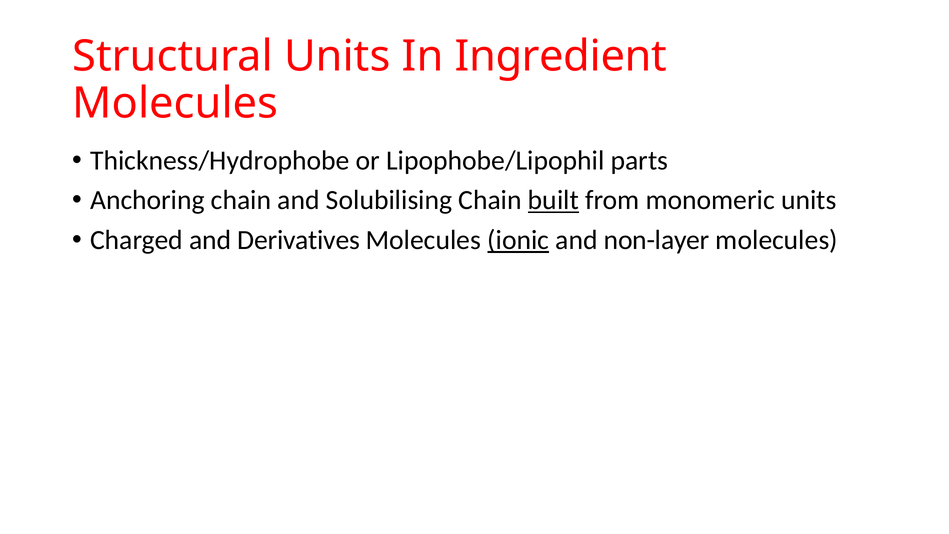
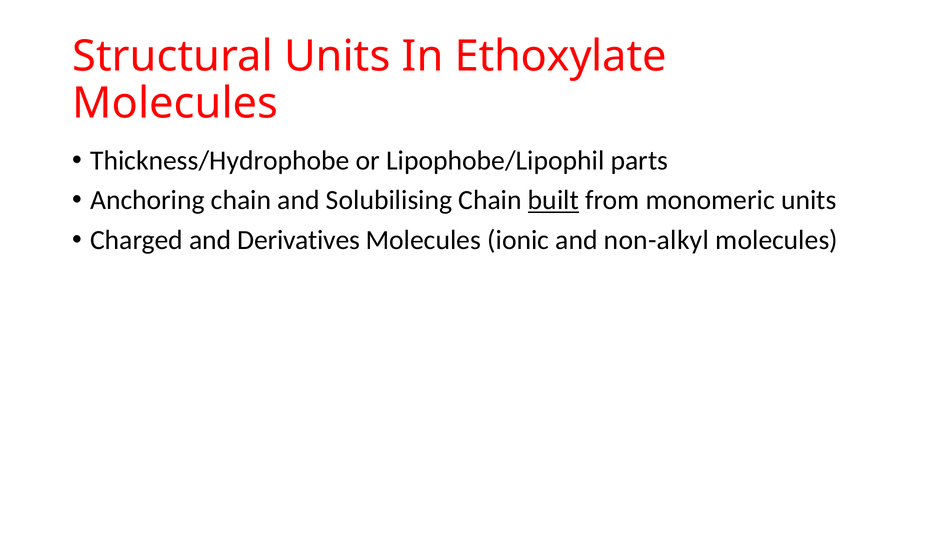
Ingredient: Ingredient -> Ethoxylate (561, 56)
ionic underline: present -> none (518, 240)
non-layer: non-layer -> non-alkyl (656, 240)
